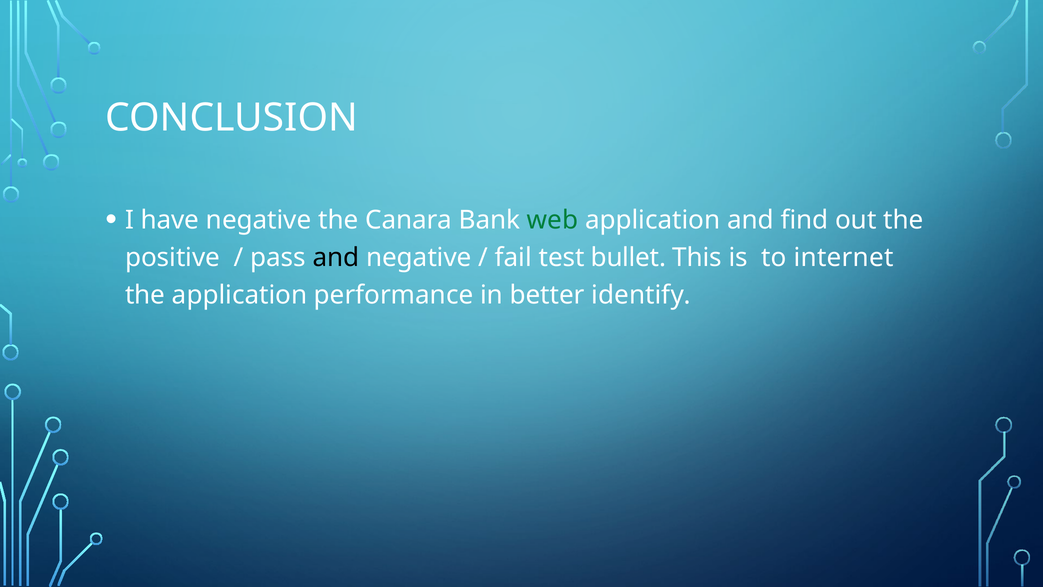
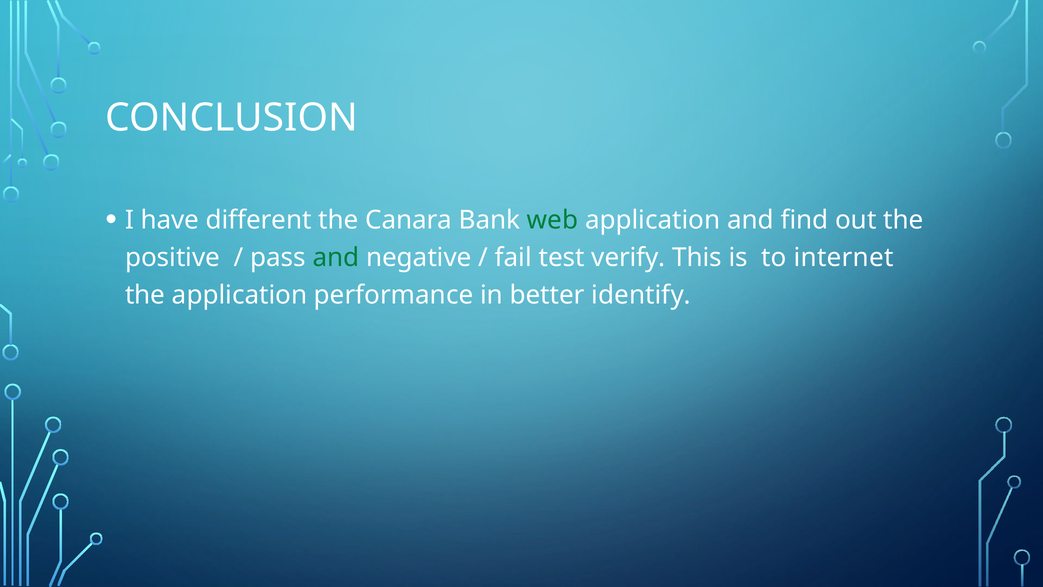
have negative: negative -> different (259, 220)
and colour: black -> green (336, 258)
bullet: bullet -> verify (628, 258)
